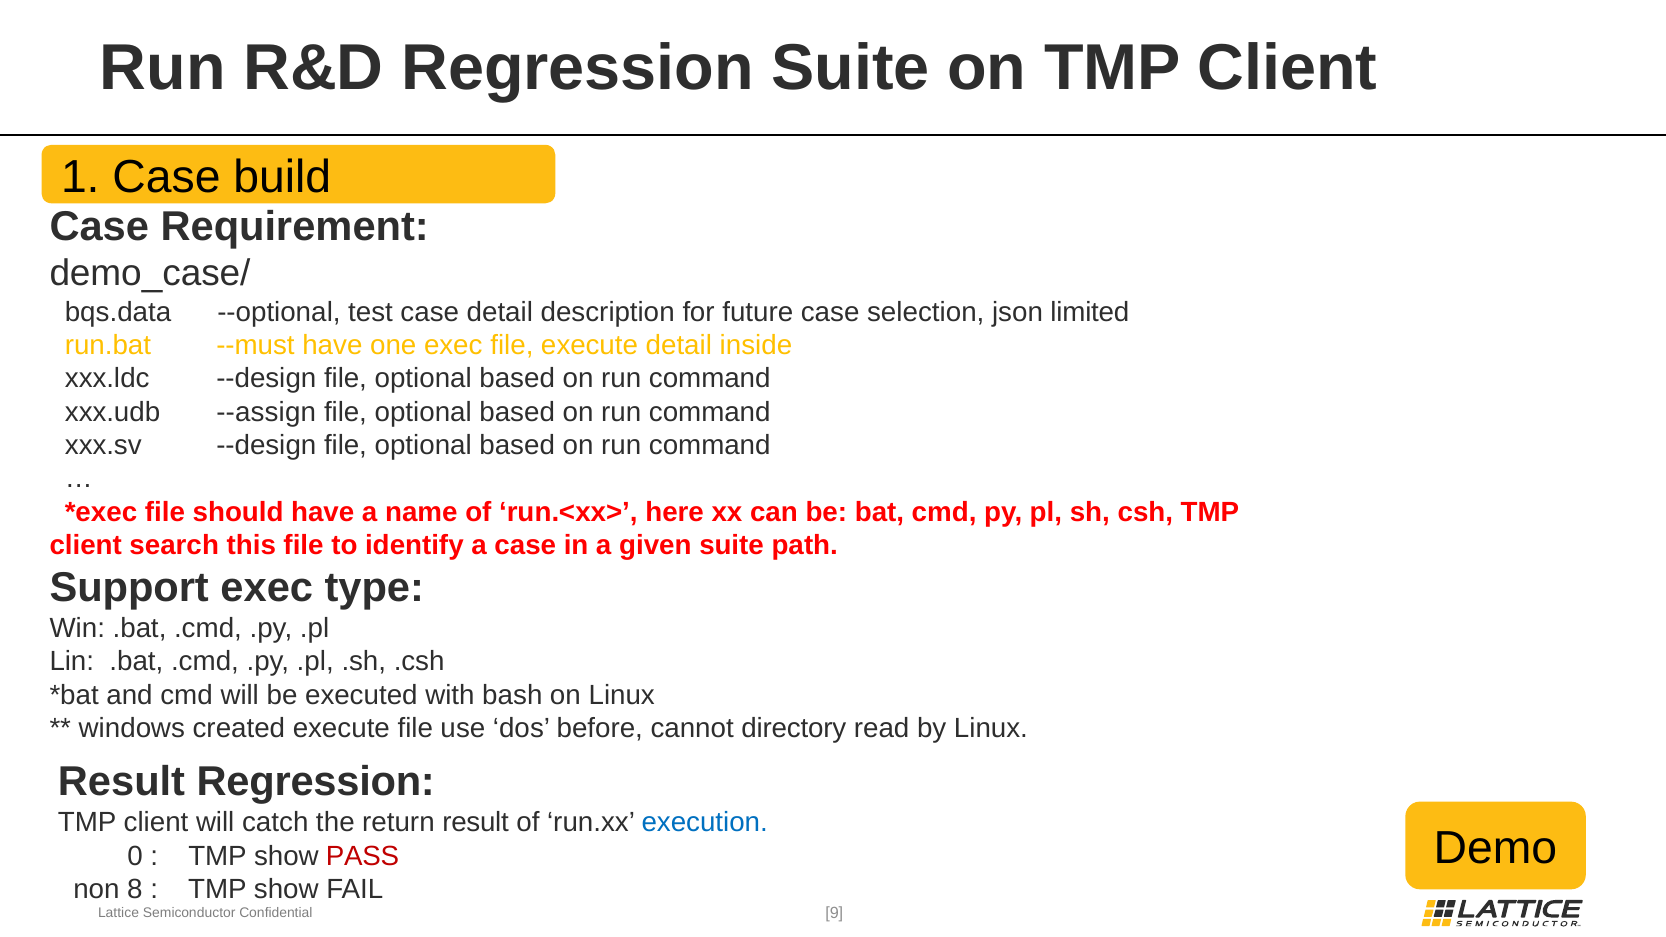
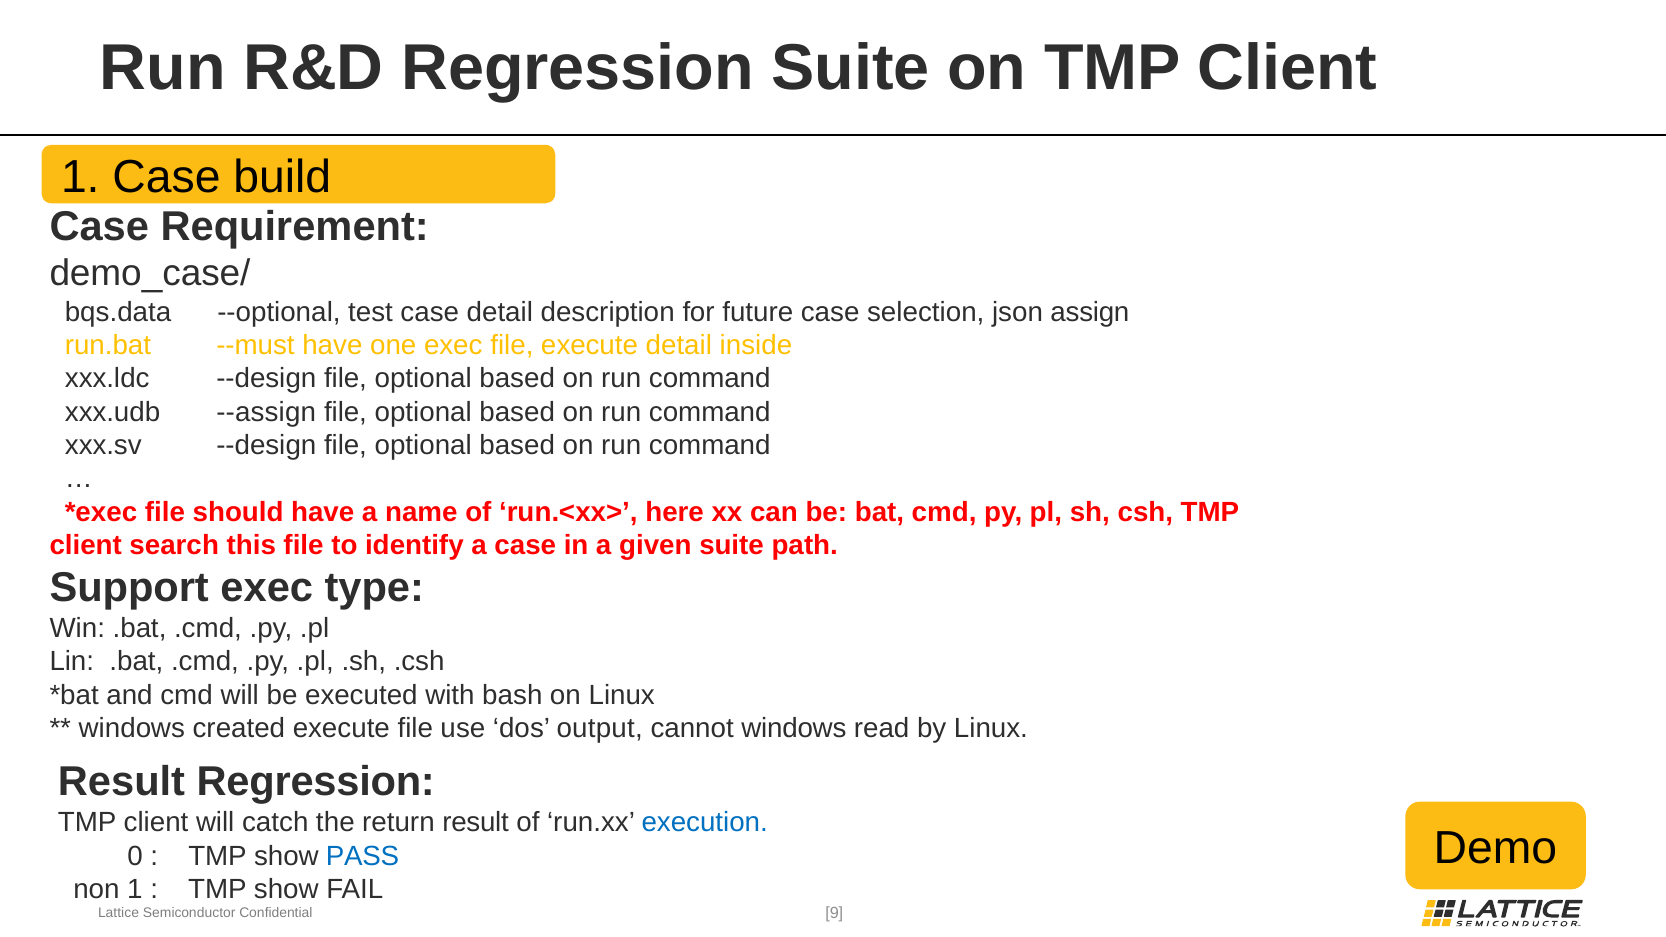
limited: limited -> assign (1090, 312)
before: before -> output (600, 729)
cannot directory: directory -> windows (794, 729)
PASS colour: red -> blue (363, 856)
non 8: 8 -> 1 (135, 890)
